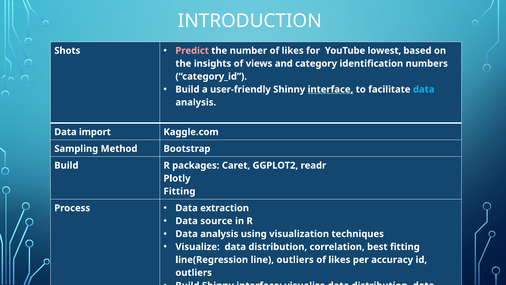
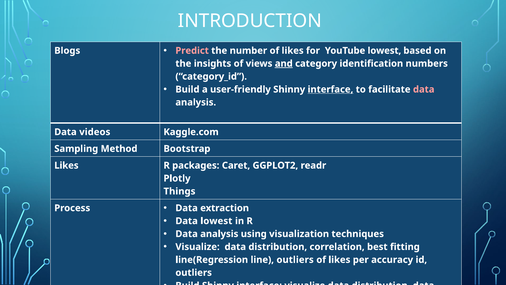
Shots: Shots -> Blogs (67, 51)
and underline: none -> present (284, 63)
data colour: light blue -> pink (424, 89)
import: import -> videos (95, 132)
Build: Build -> Likes (66, 165)
Fitting: Fitting -> Things (179, 191)
Data source: source -> lowest (216, 221)
